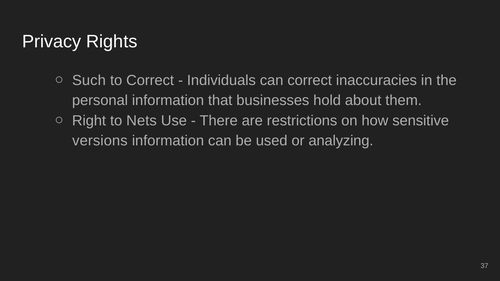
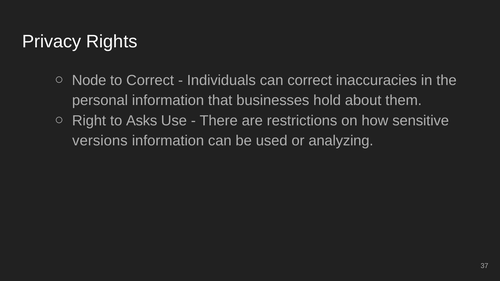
Such: Such -> Node (89, 80)
Nets: Nets -> Asks (142, 121)
